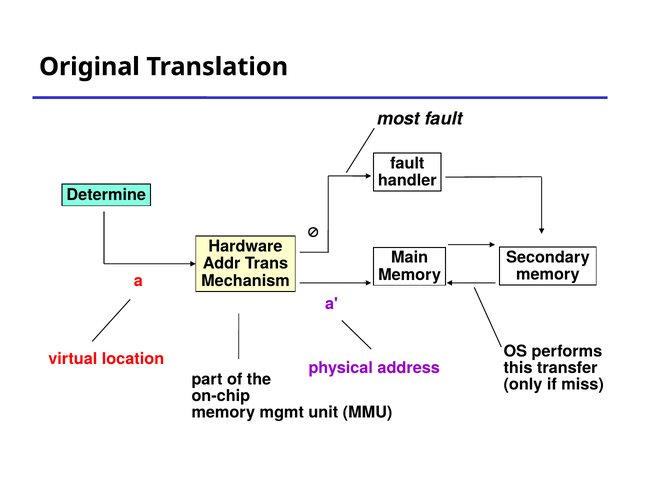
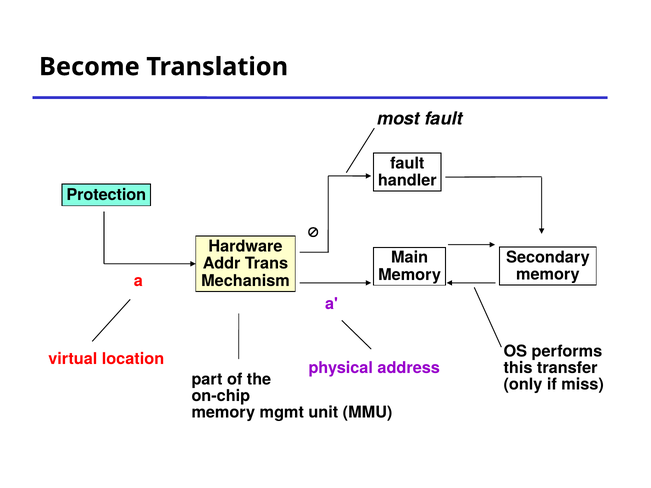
Original: Original -> Become (89, 67)
Determine: Determine -> Protection (106, 195)
